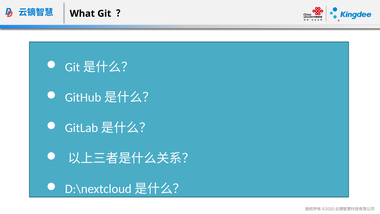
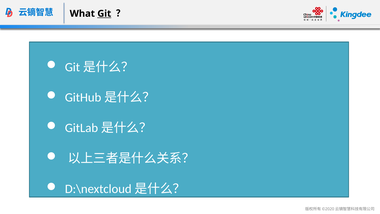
Git underline: none -> present (104, 14)
